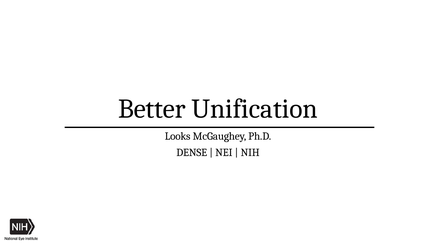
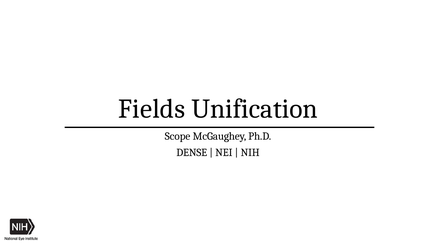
Better: Better -> Fields (152, 109)
Looks: Looks -> Scope (178, 136)
